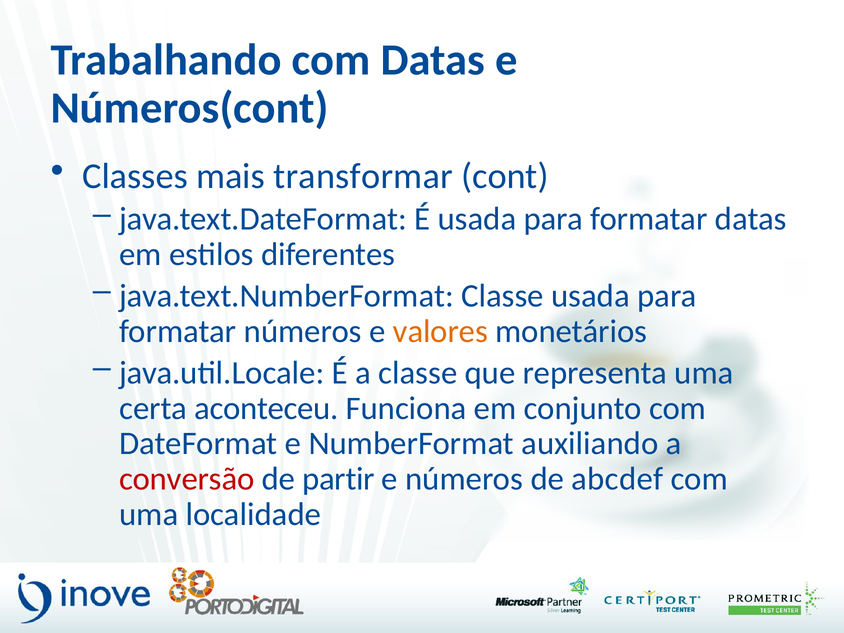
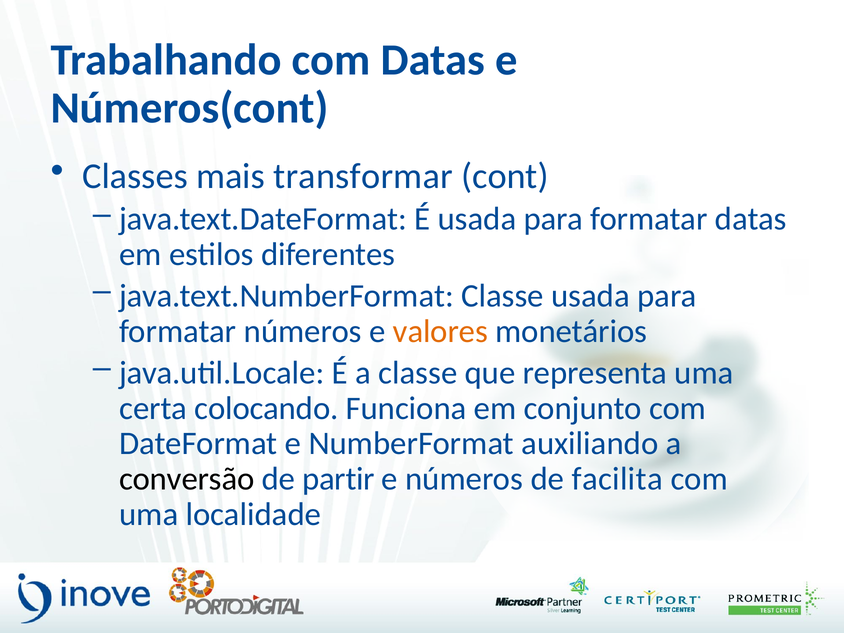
aconteceu: aconteceu -> colocando (266, 408)
conversão colour: red -> black (187, 479)
abcdef: abcdef -> facilita (617, 479)
